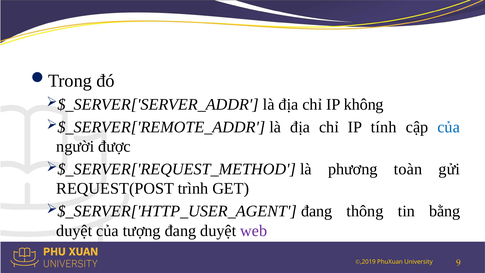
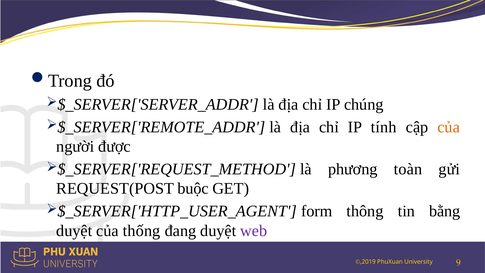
không: không -> chúng (364, 104)
của colour: blue -> orange (449, 127)
trình: trình -> buộc (193, 189)
đang: đang -> form (317, 211)
tượng: tượng -> thống (142, 231)
